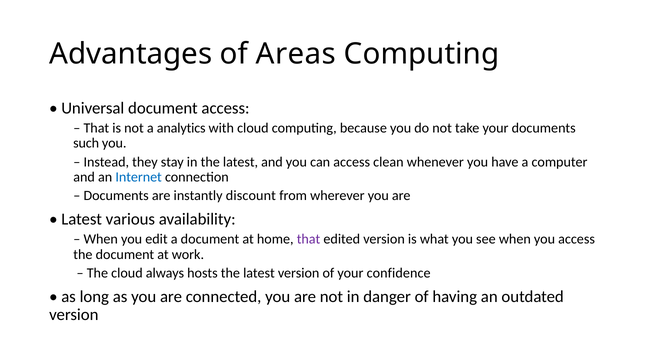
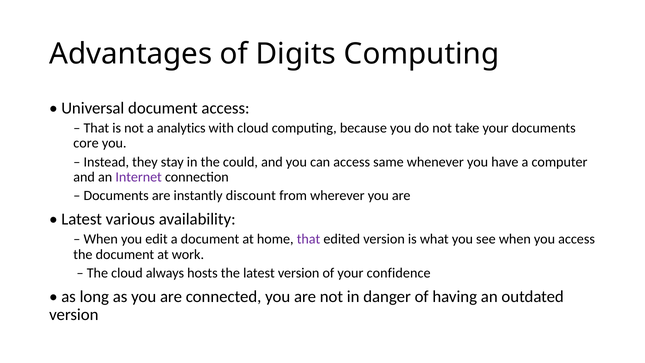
Areas: Areas -> Digits (296, 54)
such: such -> core (86, 143)
in the latest: latest -> could (240, 162)
clean: clean -> same (388, 162)
Internet colour: blue -> purple (139, 177)
